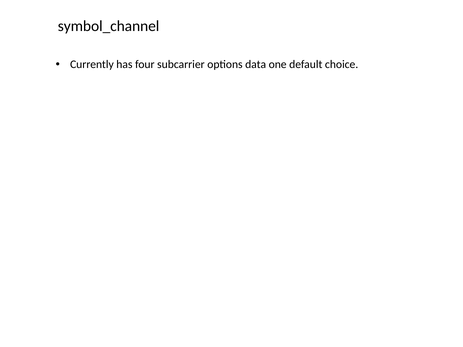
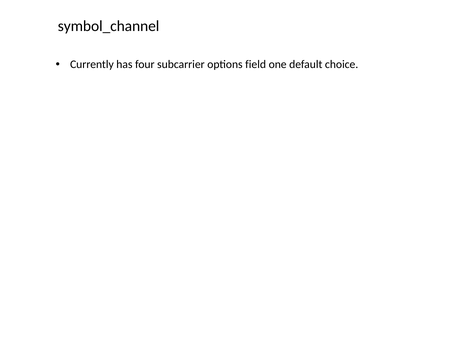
data: data -> field (256, 65)
